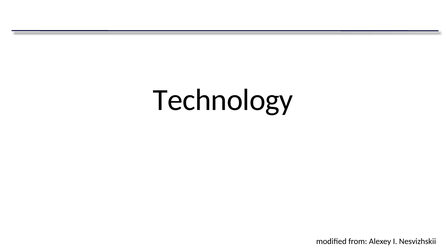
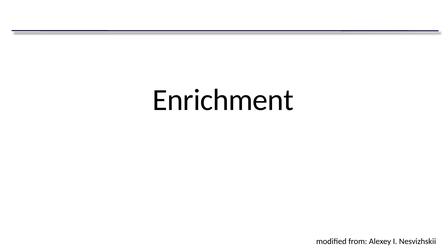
Technology: Technology -> Enrichment (223, 100)
